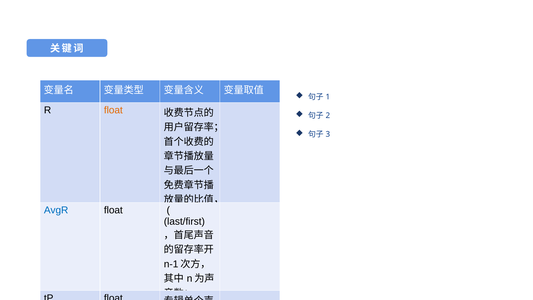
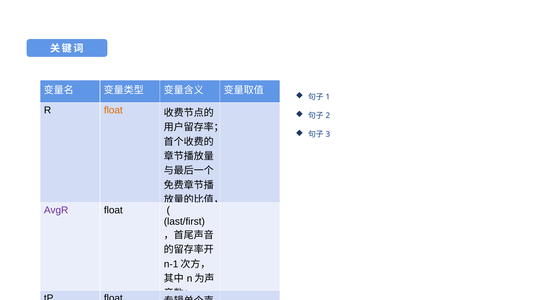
AvgR colour: blue -> purple (56, 210)
